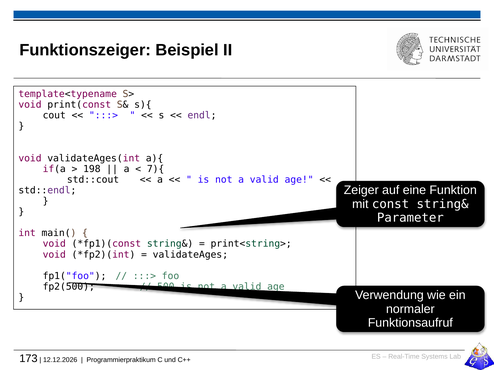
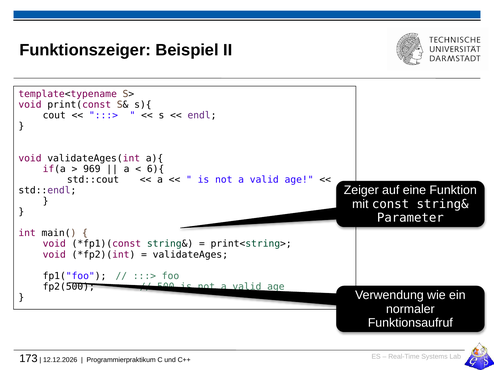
198: 198 -> 969 (92, 169)
7){: 7){ -> 6){ (156, 169)
